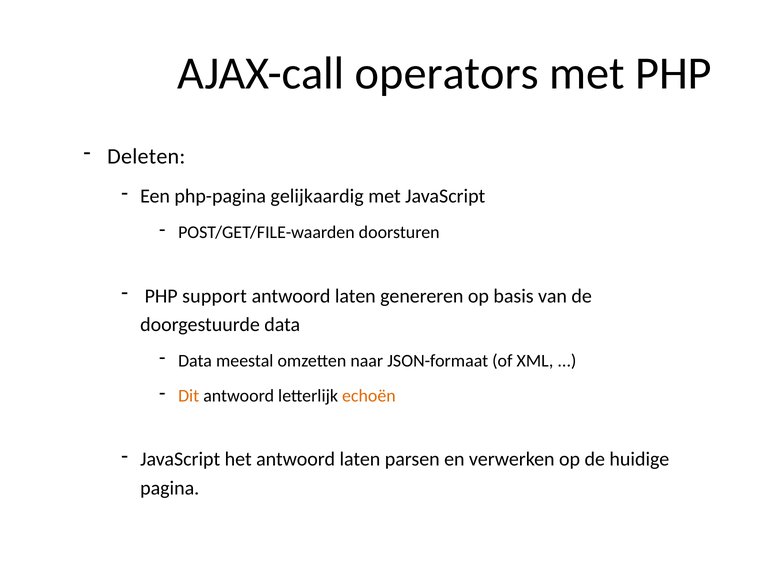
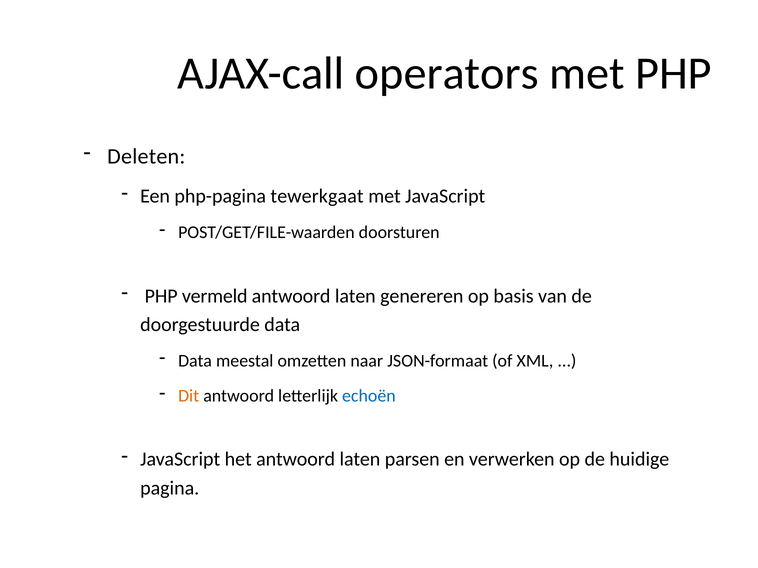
gelijkaardig: gelijkaardig -> tewerkgaat (317, 197)
support: support -> vermeld (215, 296)
echoën colour: orange -> blue (369, 396)
